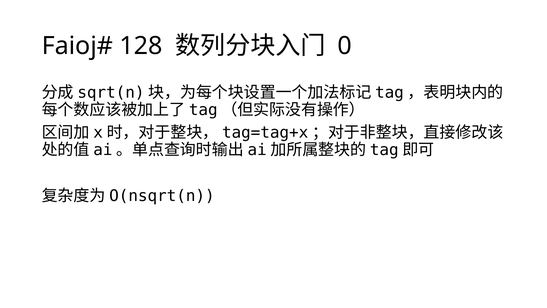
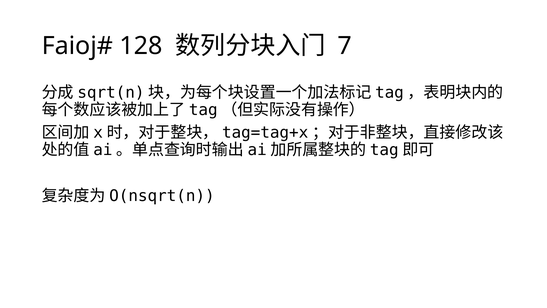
0: 0 -> 7 (345, 46)
